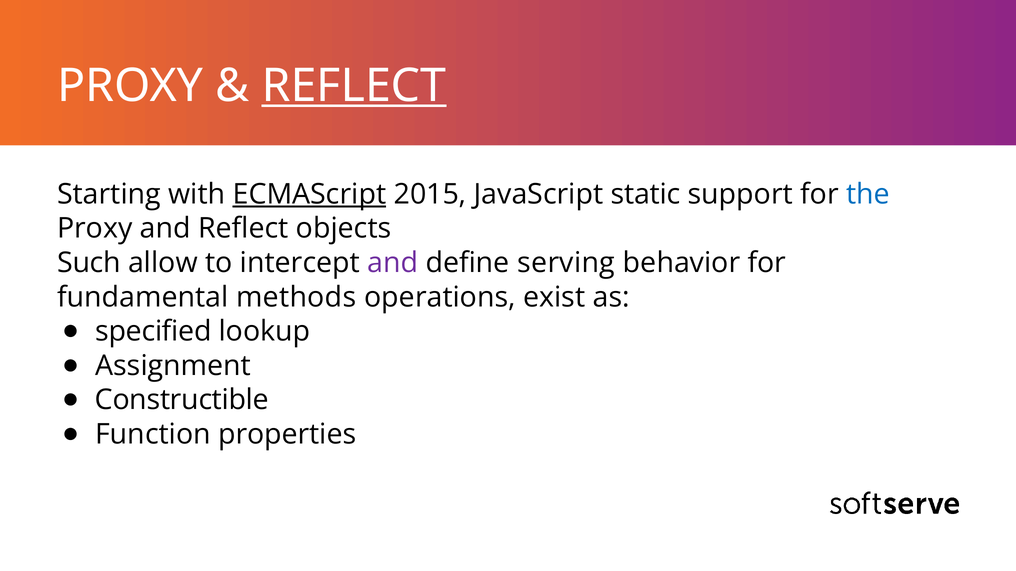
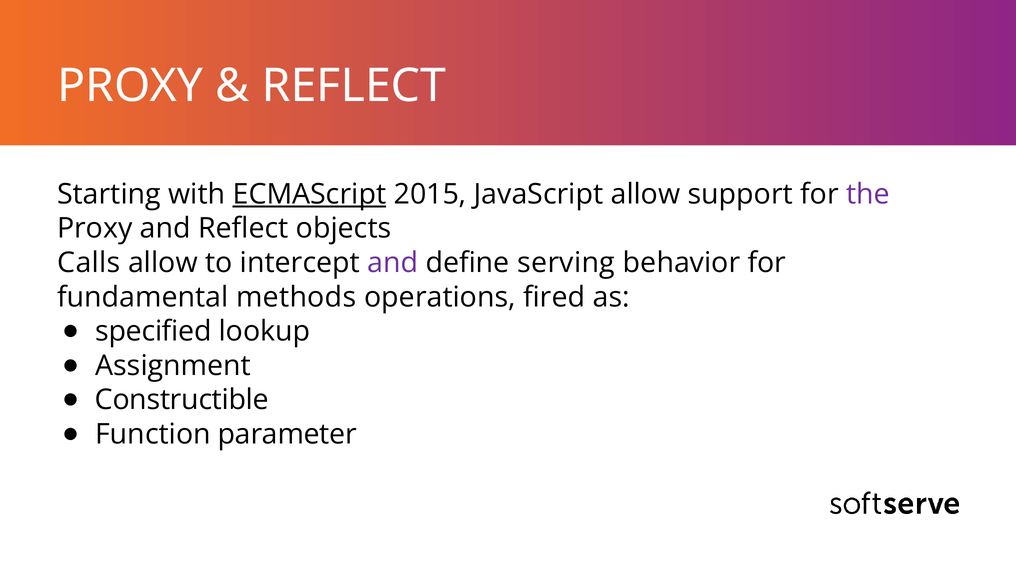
REFLECT underline: present -> none (354, 86)
JavaScript static: static -> allow (645, 194)
the colour: blue -> purple (868, 194)
Such: Such -> Calls (89, 263)
exist: exist -> fired (554, 297)
properties: properties -> parameter (287, 435)
